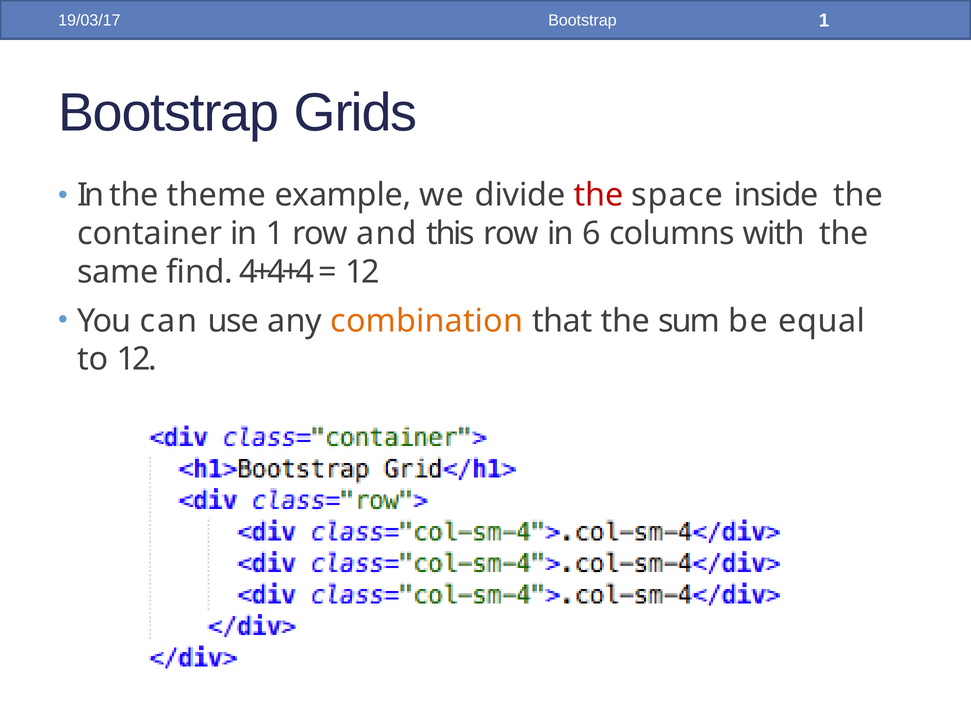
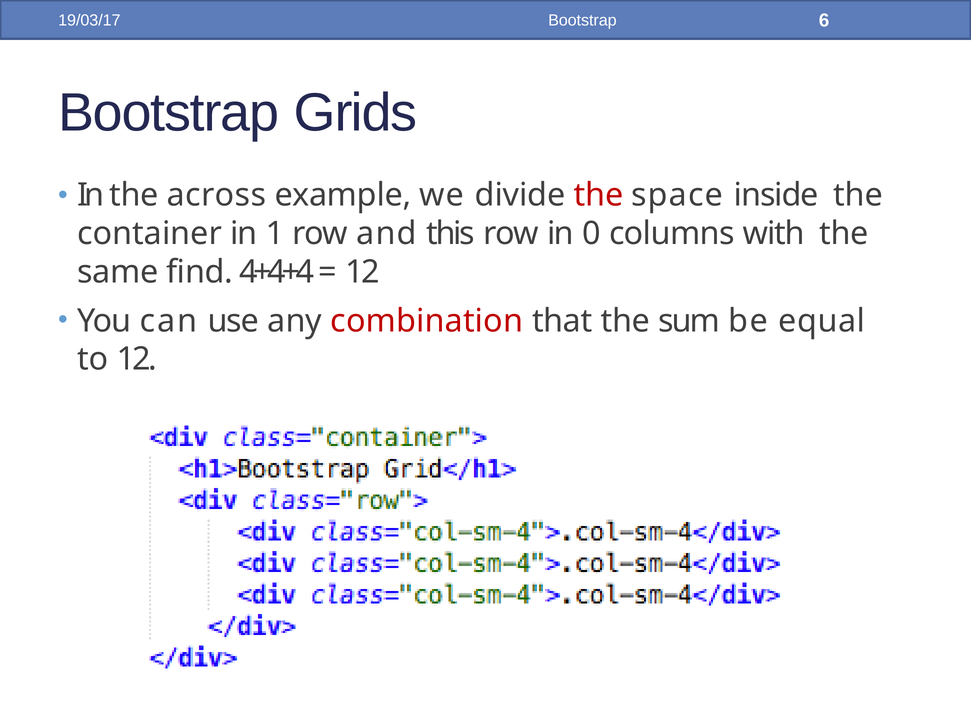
Bootstrap 1: 1 -> 6 (824, 21)
theme: theme -> across (216, 195)
6: 6 -> 0 (591, 234)
combination colour: orange -> red (427, 321)
